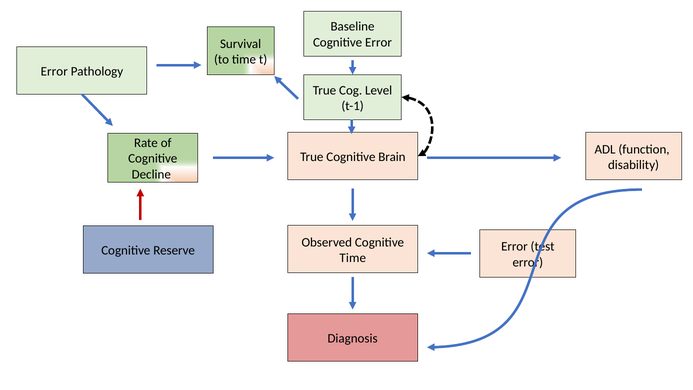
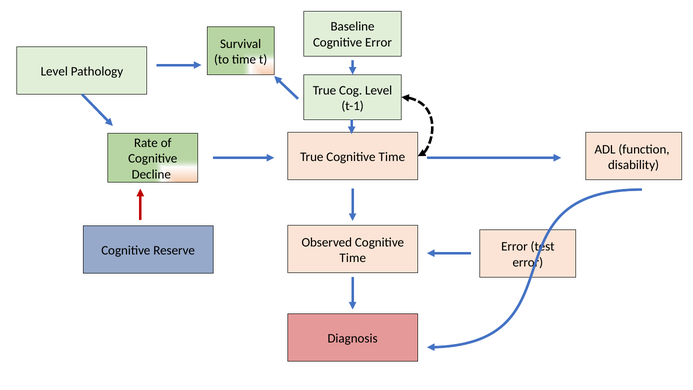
Error: Error -> Level (54, 71)
True Cognitive Brain: Brain -> Time (392, 157)
